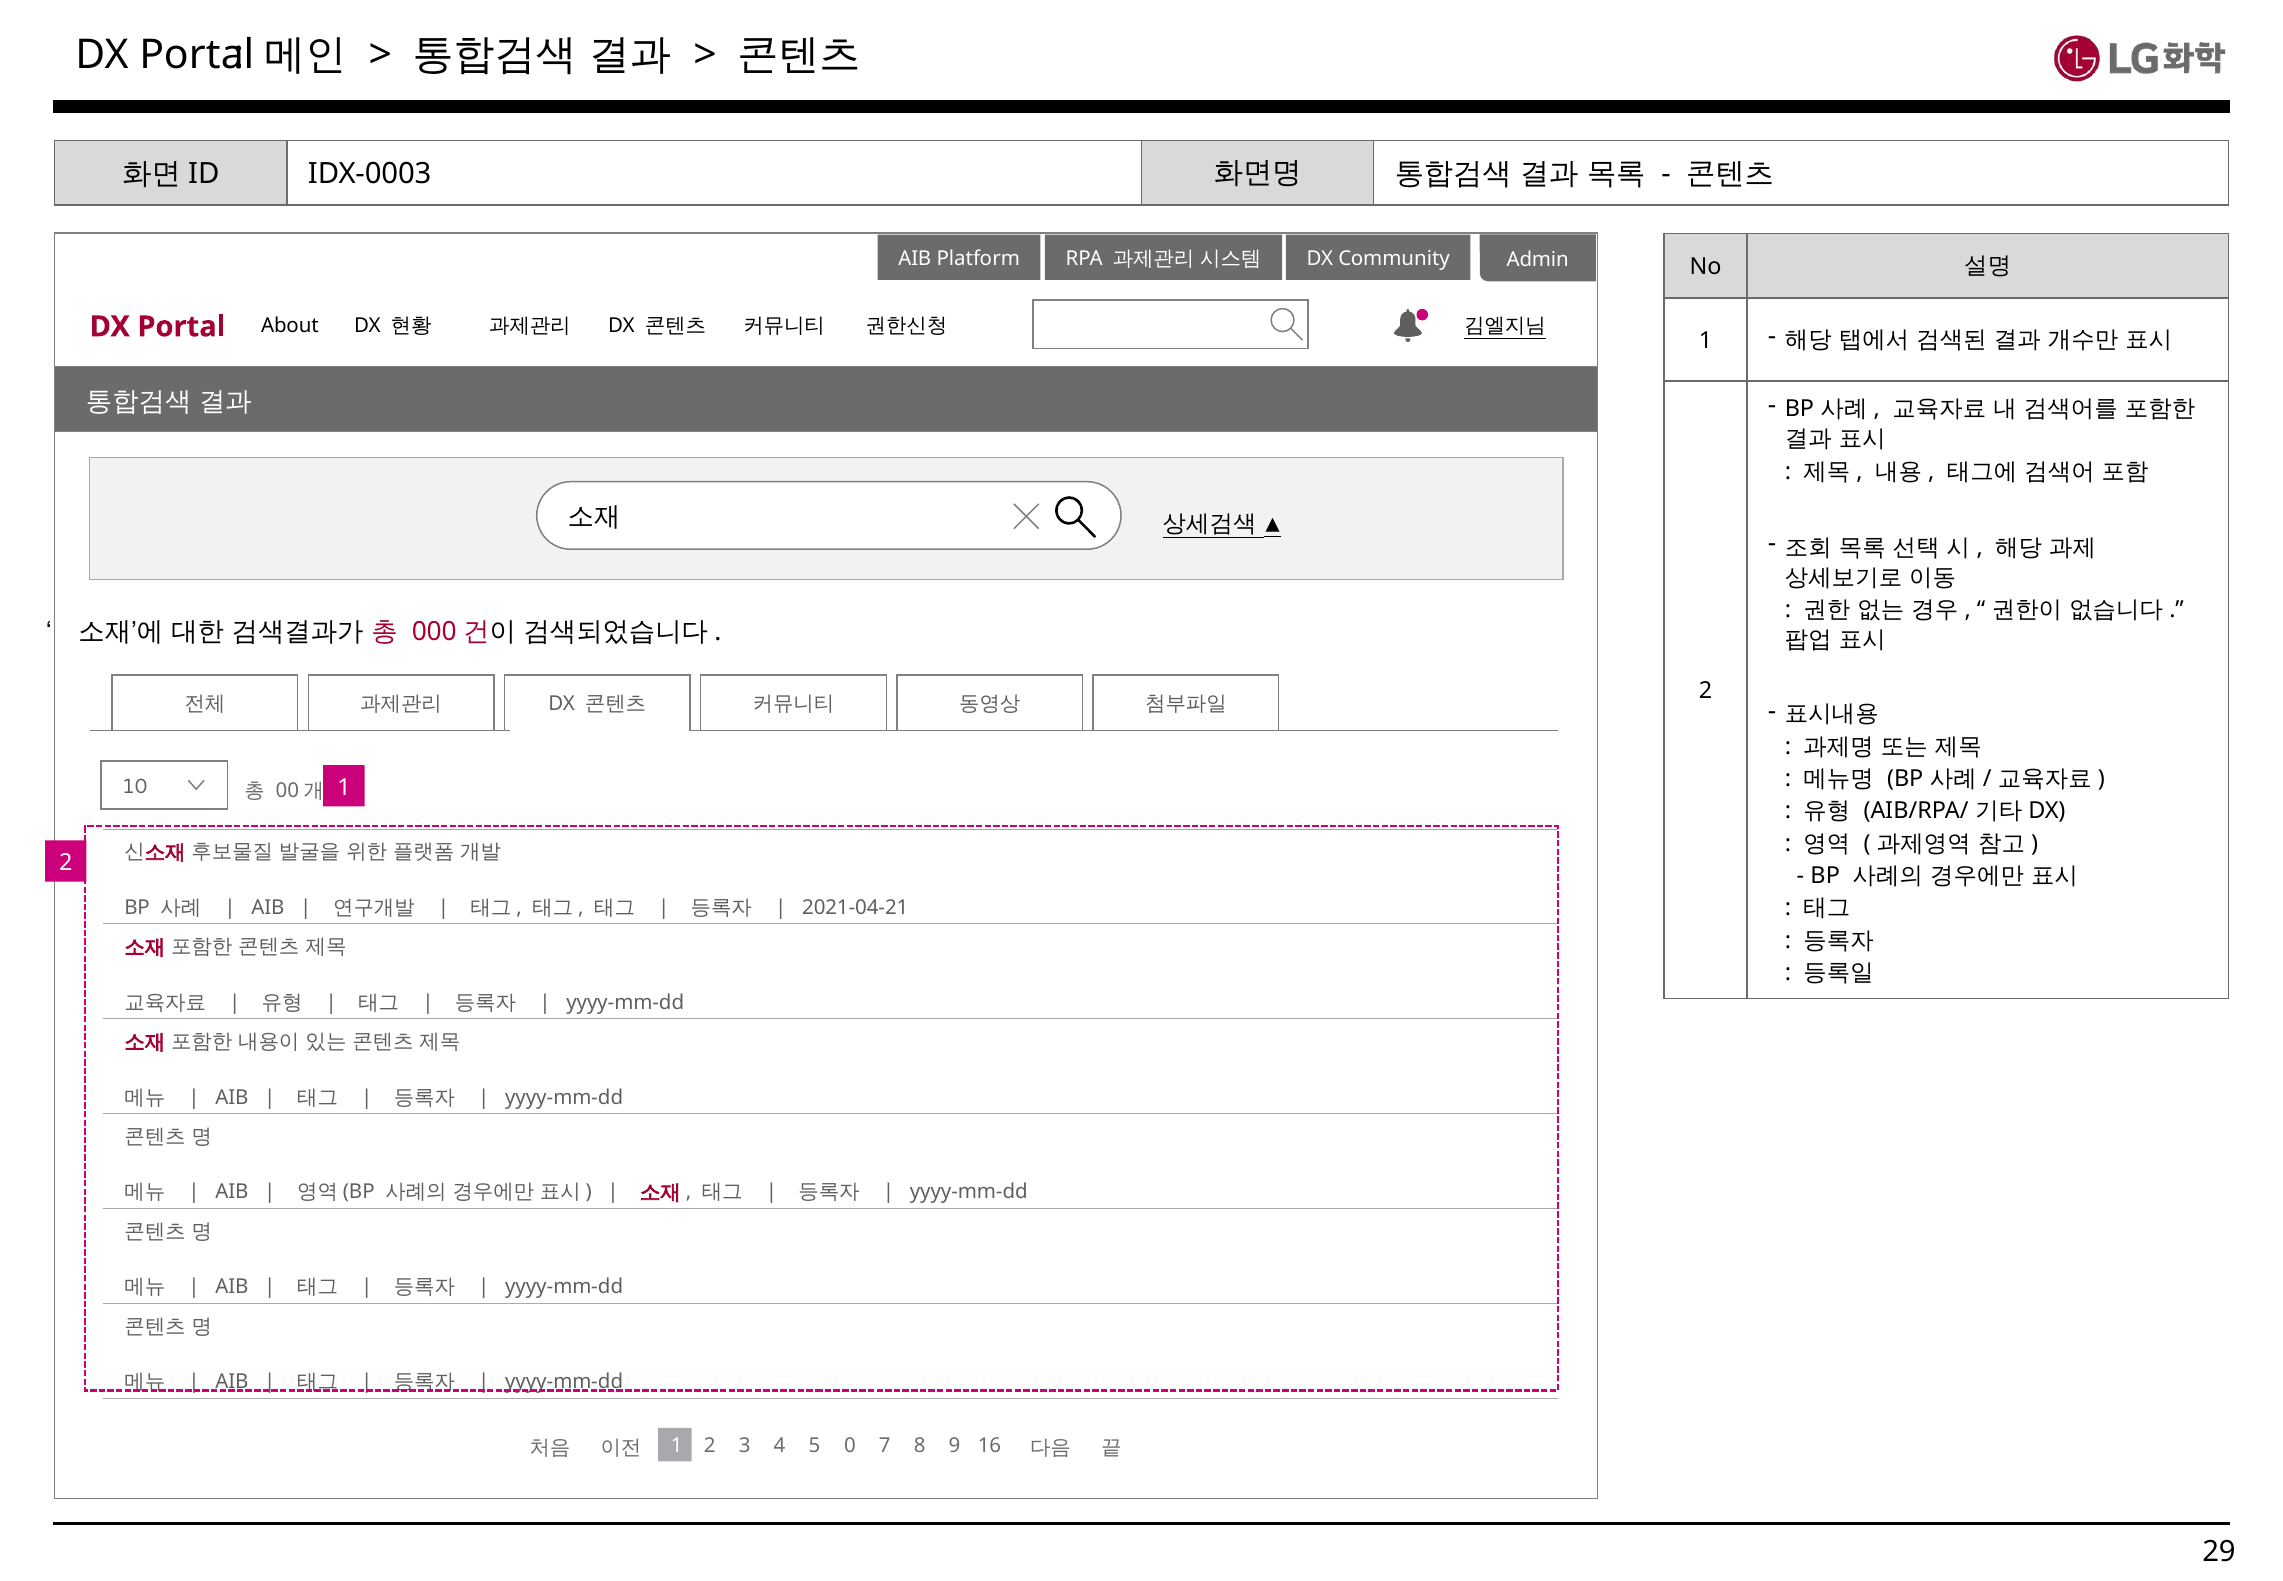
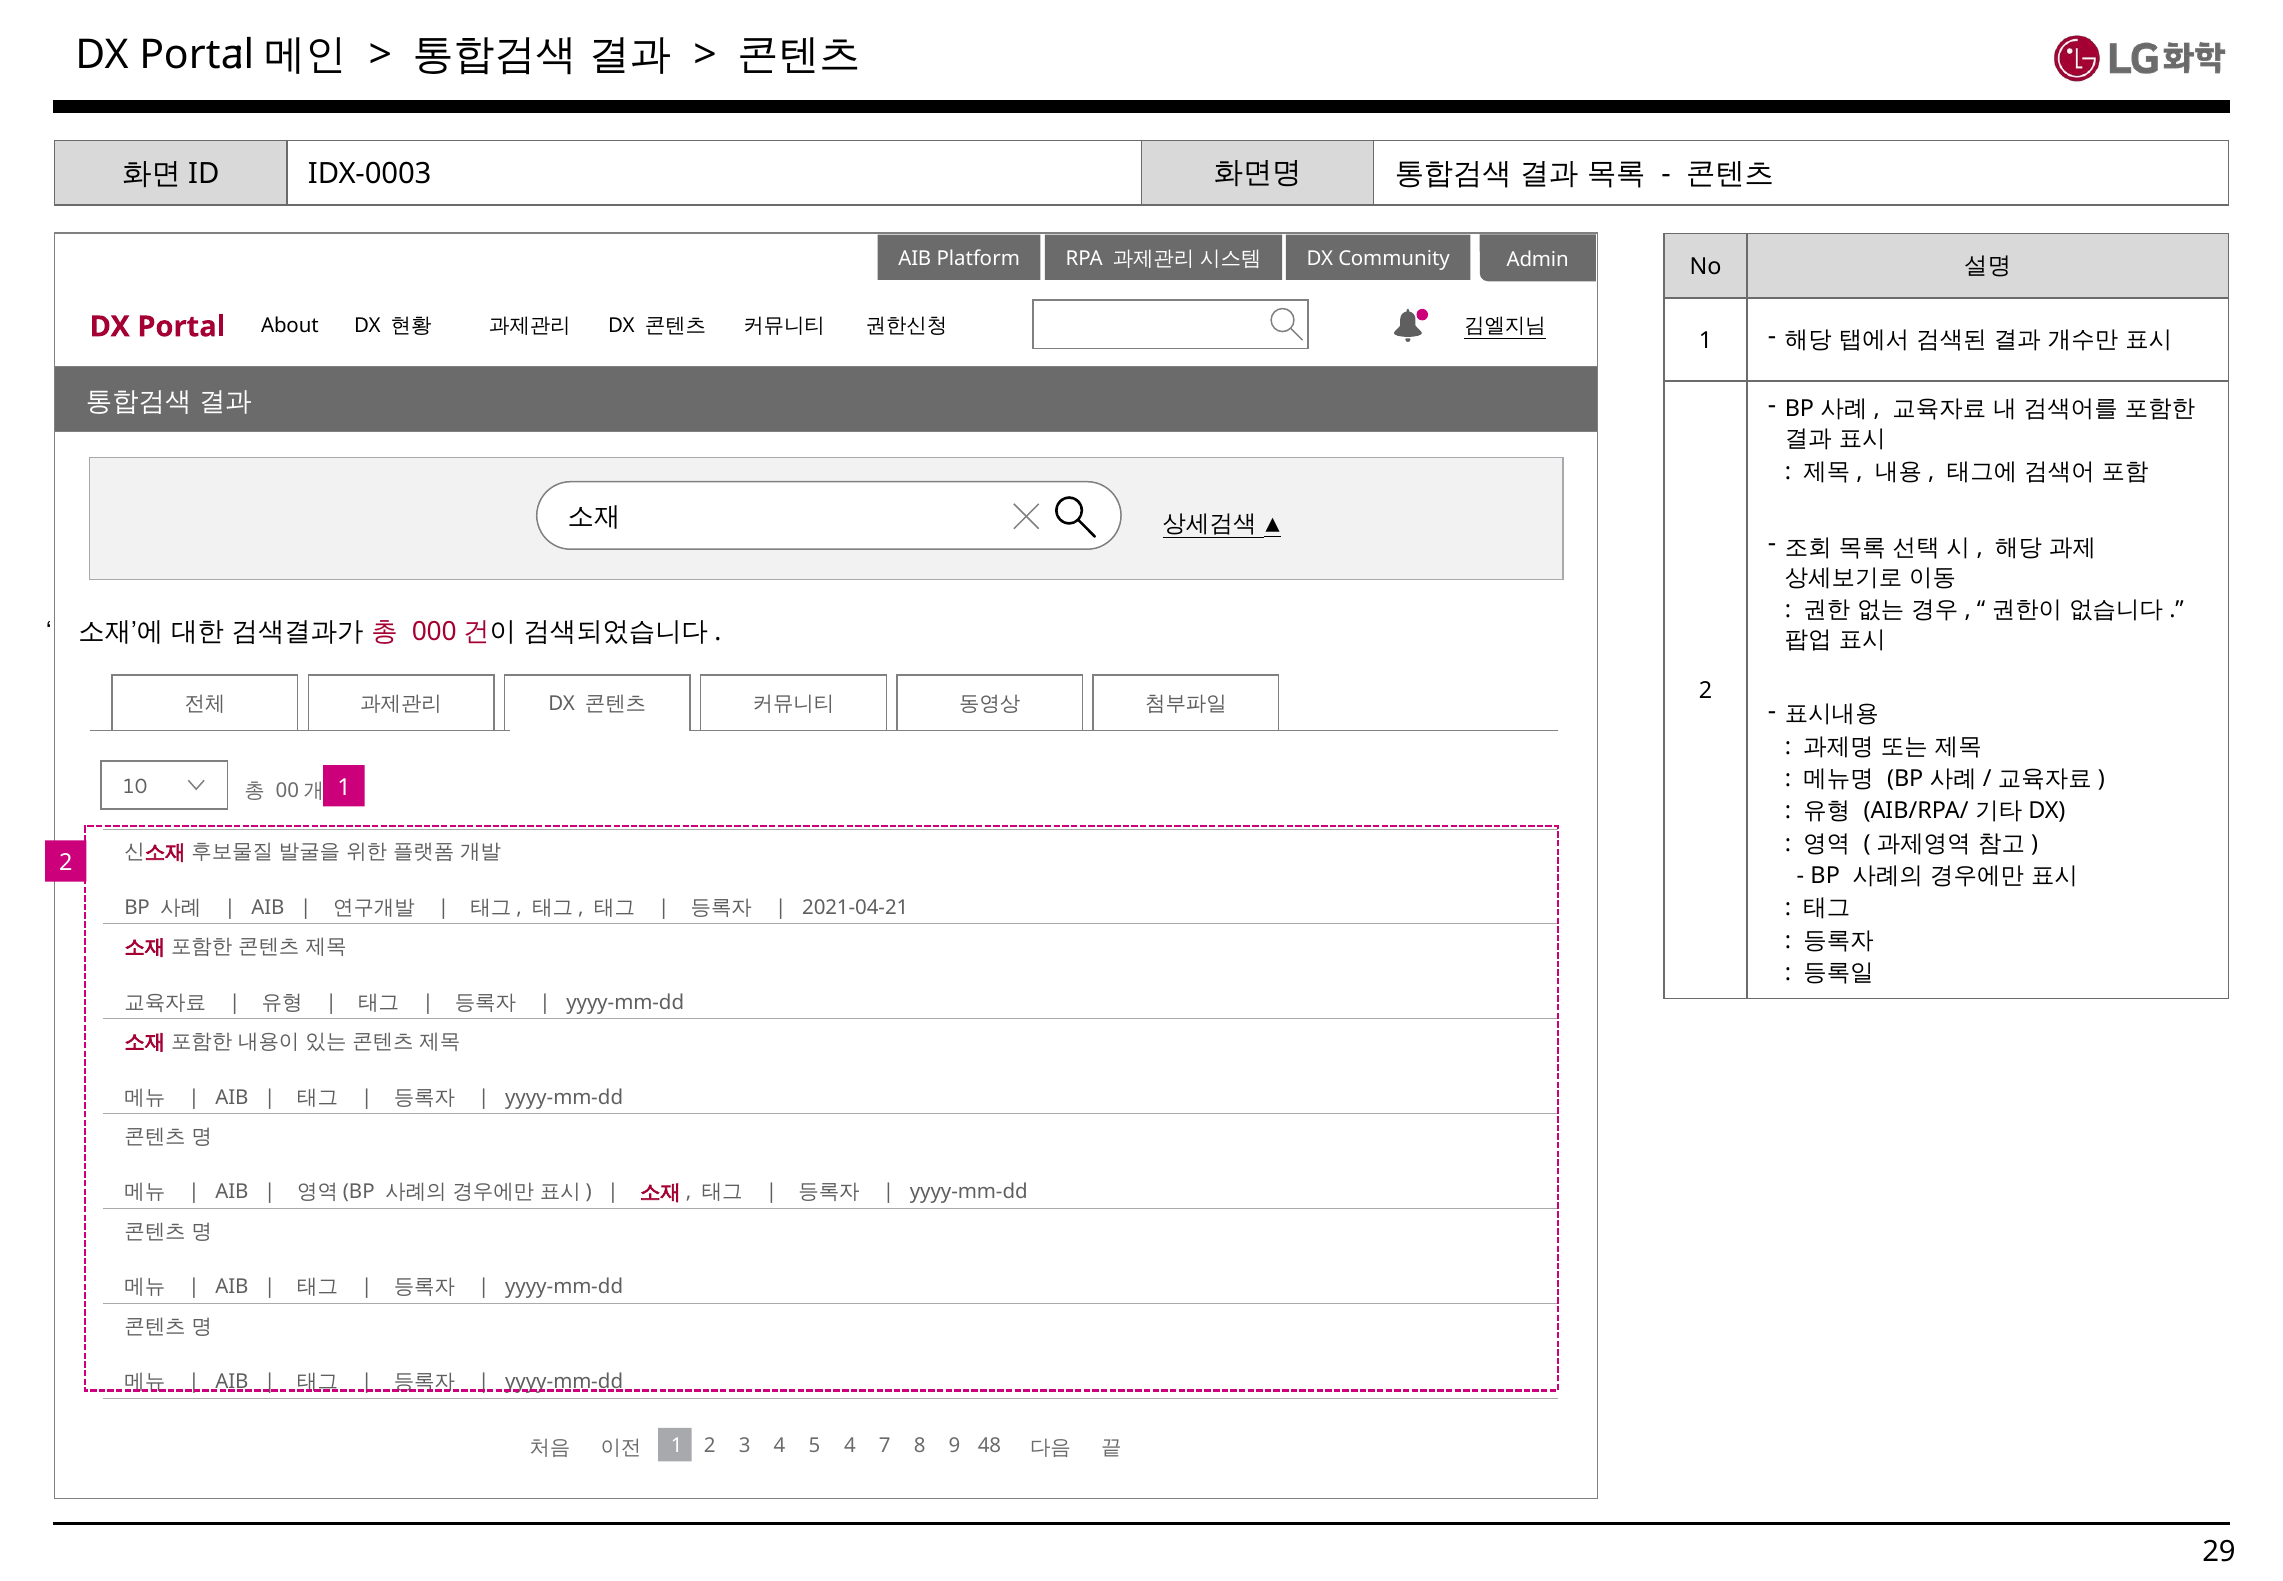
5 0: 0 -> 4 (850, 1446)
16: 16 -> 48 (989, 1446)
